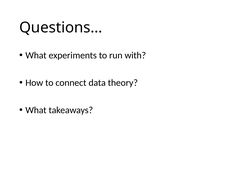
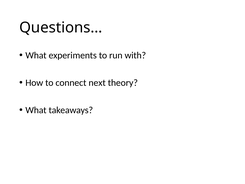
data: data -> next (97, 83)
